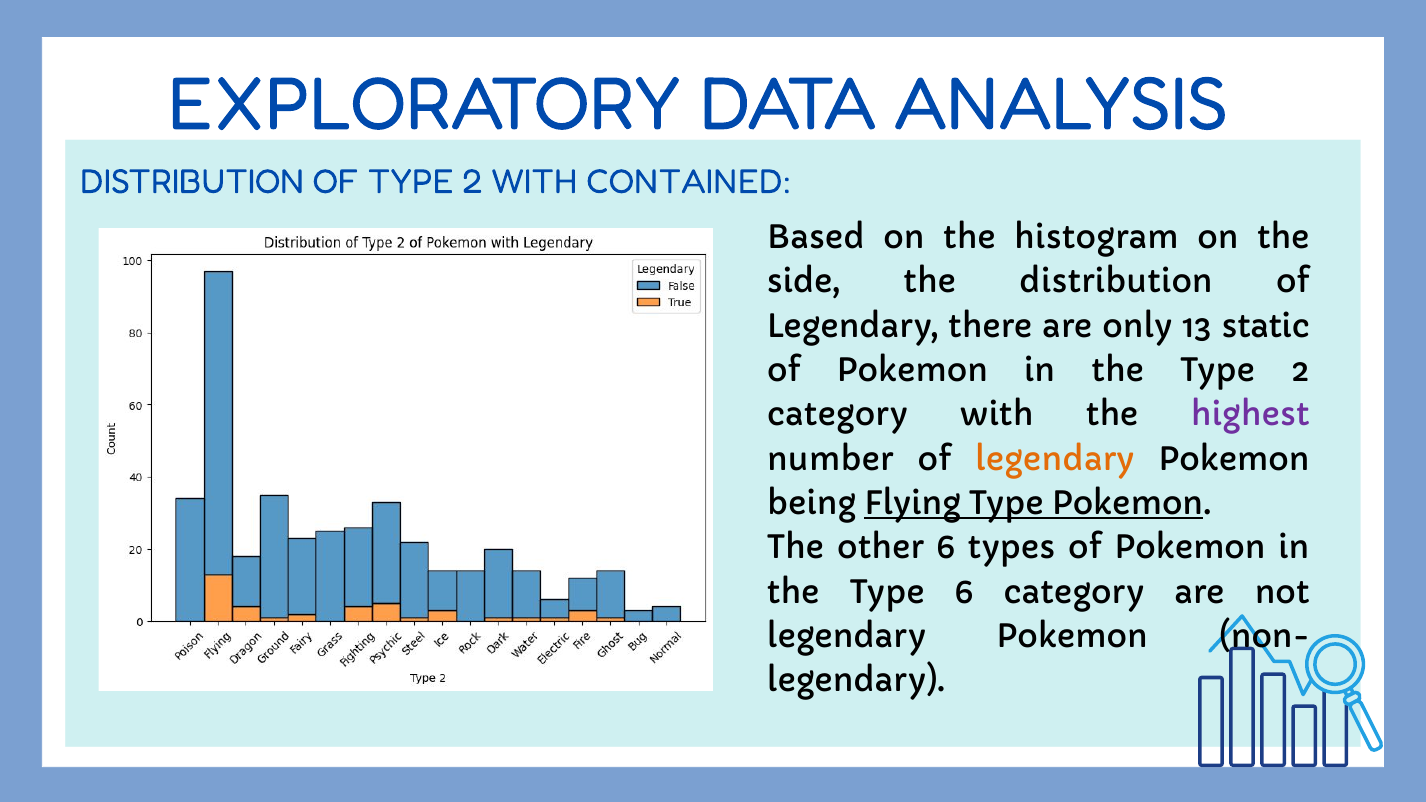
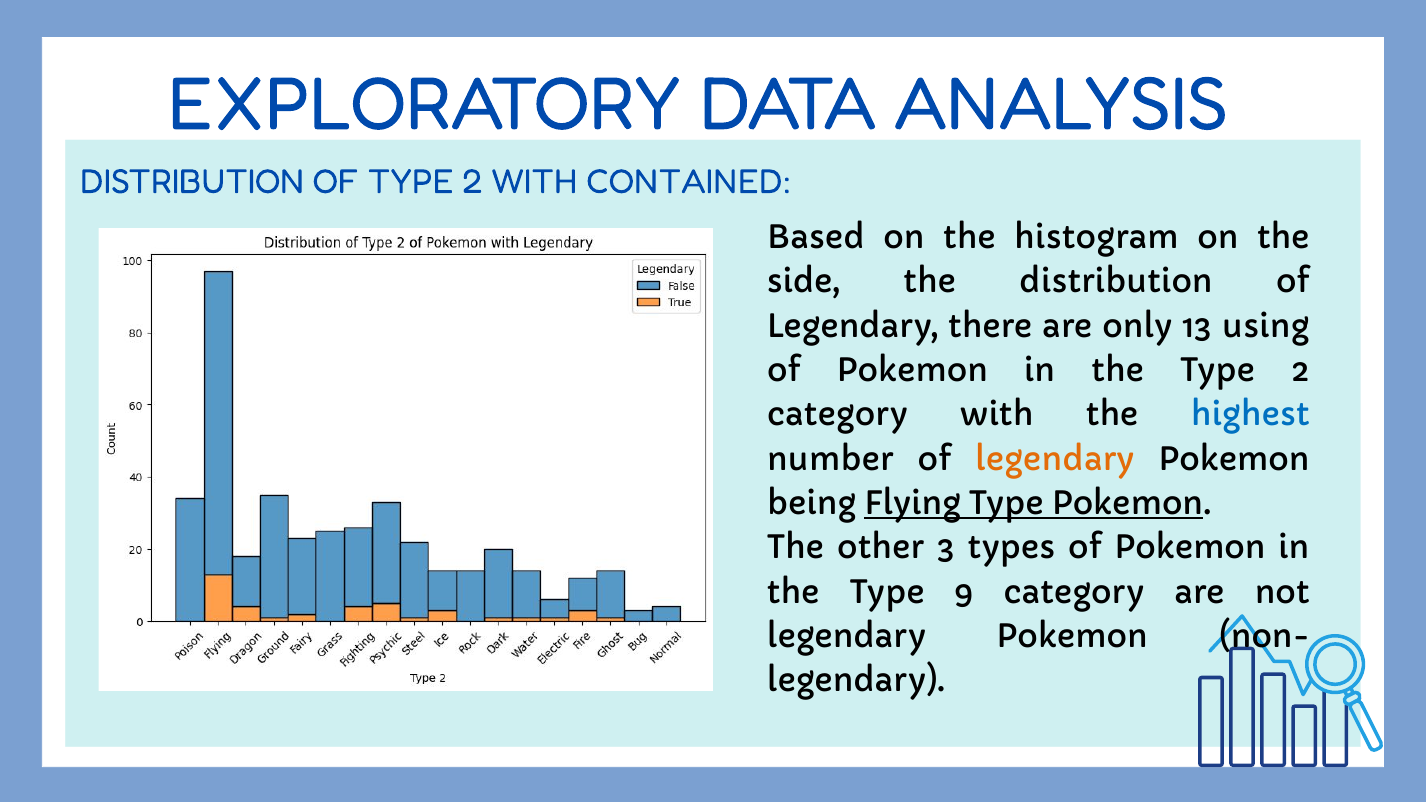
static: static -> using (1266, 327)
highest colour: purple -> blue (1250, 415)
other 6: 6 -> 3 (946, 549)
Type 6: 6 -> 9 (964, 593)
